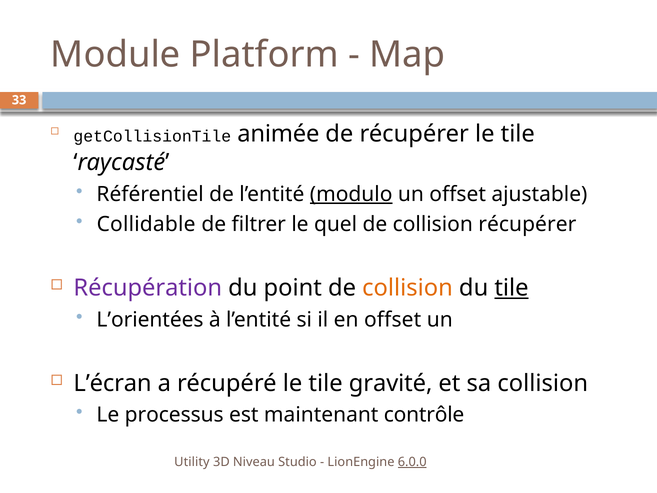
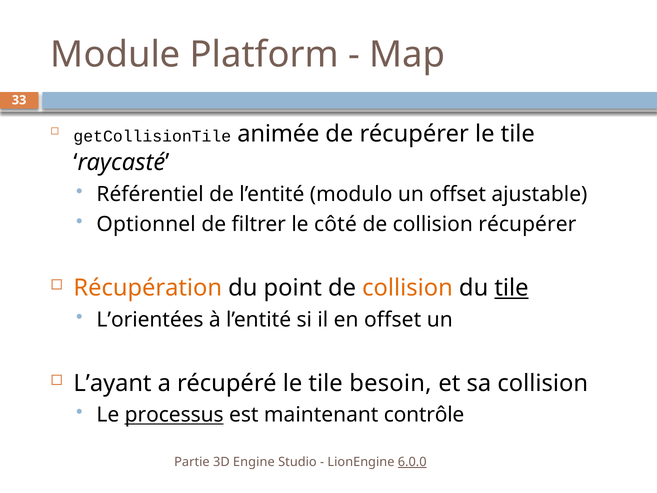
modulo underline: present -> none (351, 194)
Collidable: Collidable -> Optionnel (146, 224)
quel: quel -> côté (335, 224)
Récupération colour: purple -> orange (148, 288)
L’écran: L’écran -> L’ayant (113, 383)
gravité: gravité -> besoin (390, 383)
processus underline: none -> present (174, 415)
Utility: Utility -> Partie (192, 462)
Niveau: Niveau -> Engine (254, 462)
